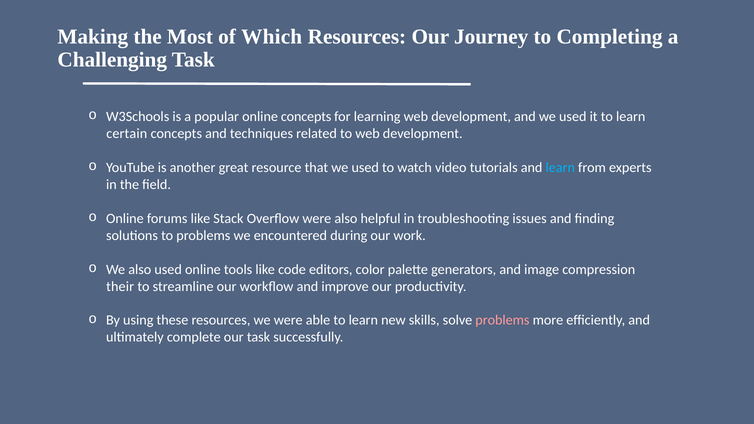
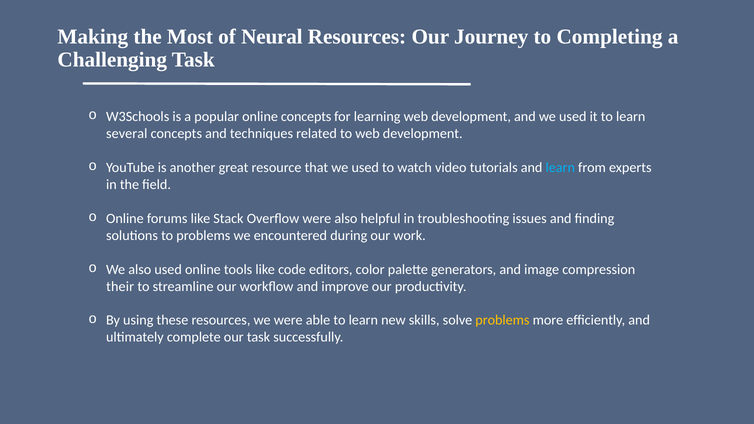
Which: Which -> Neural (272, 37)
certain: certain -> several (127, 134)
problems colour: pink -> yellow (502, 320)
